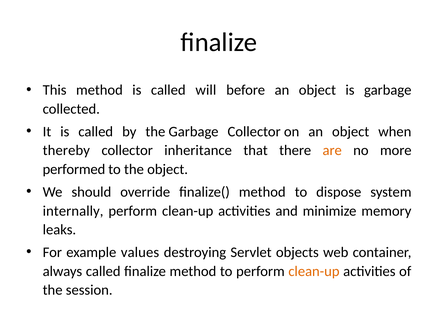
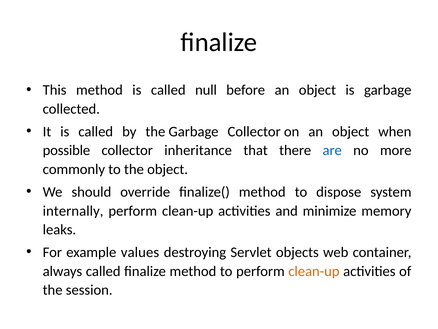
will: will -> null (206, 90)
thereby: thereby -> possible (66, 150)
are colour: orange -> blue (332, 150)
performed: performed -> commonly (74, 169)
